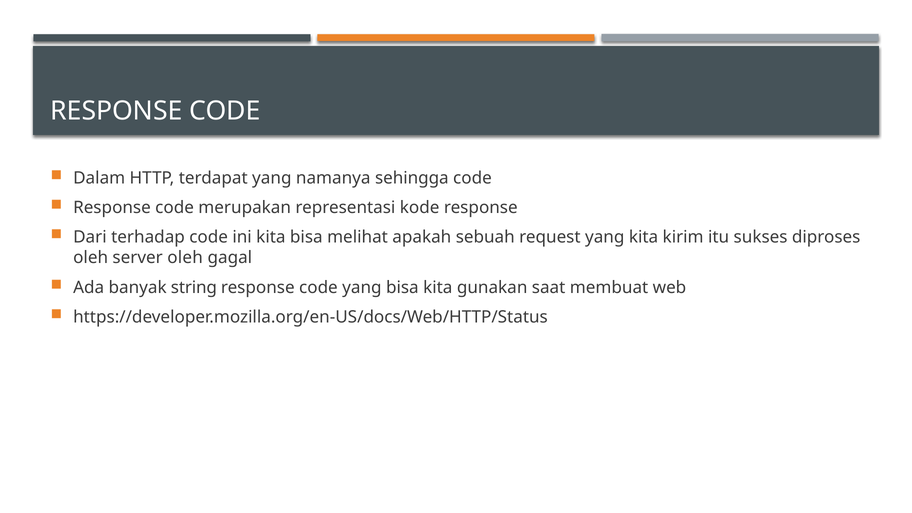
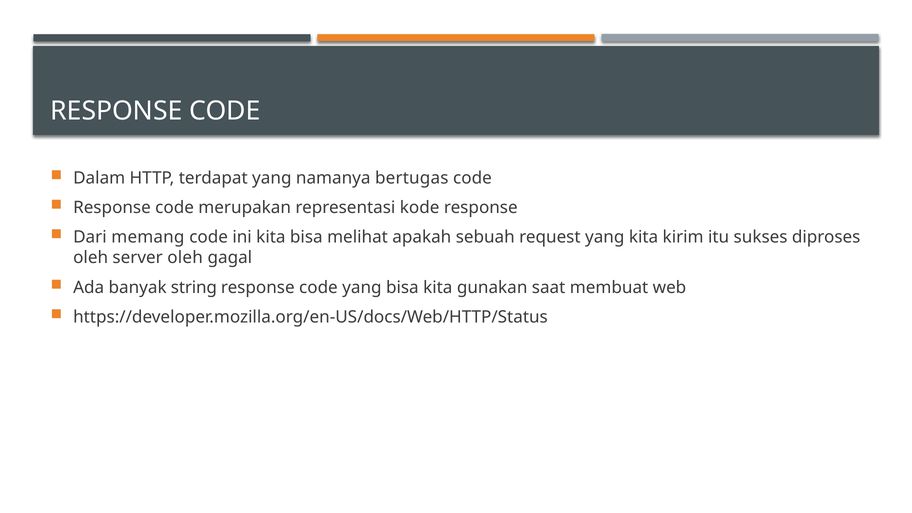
sehingga: sehingga -> bertugas (412, 178)
terhadap: terhadap -> memang (148, 237)
